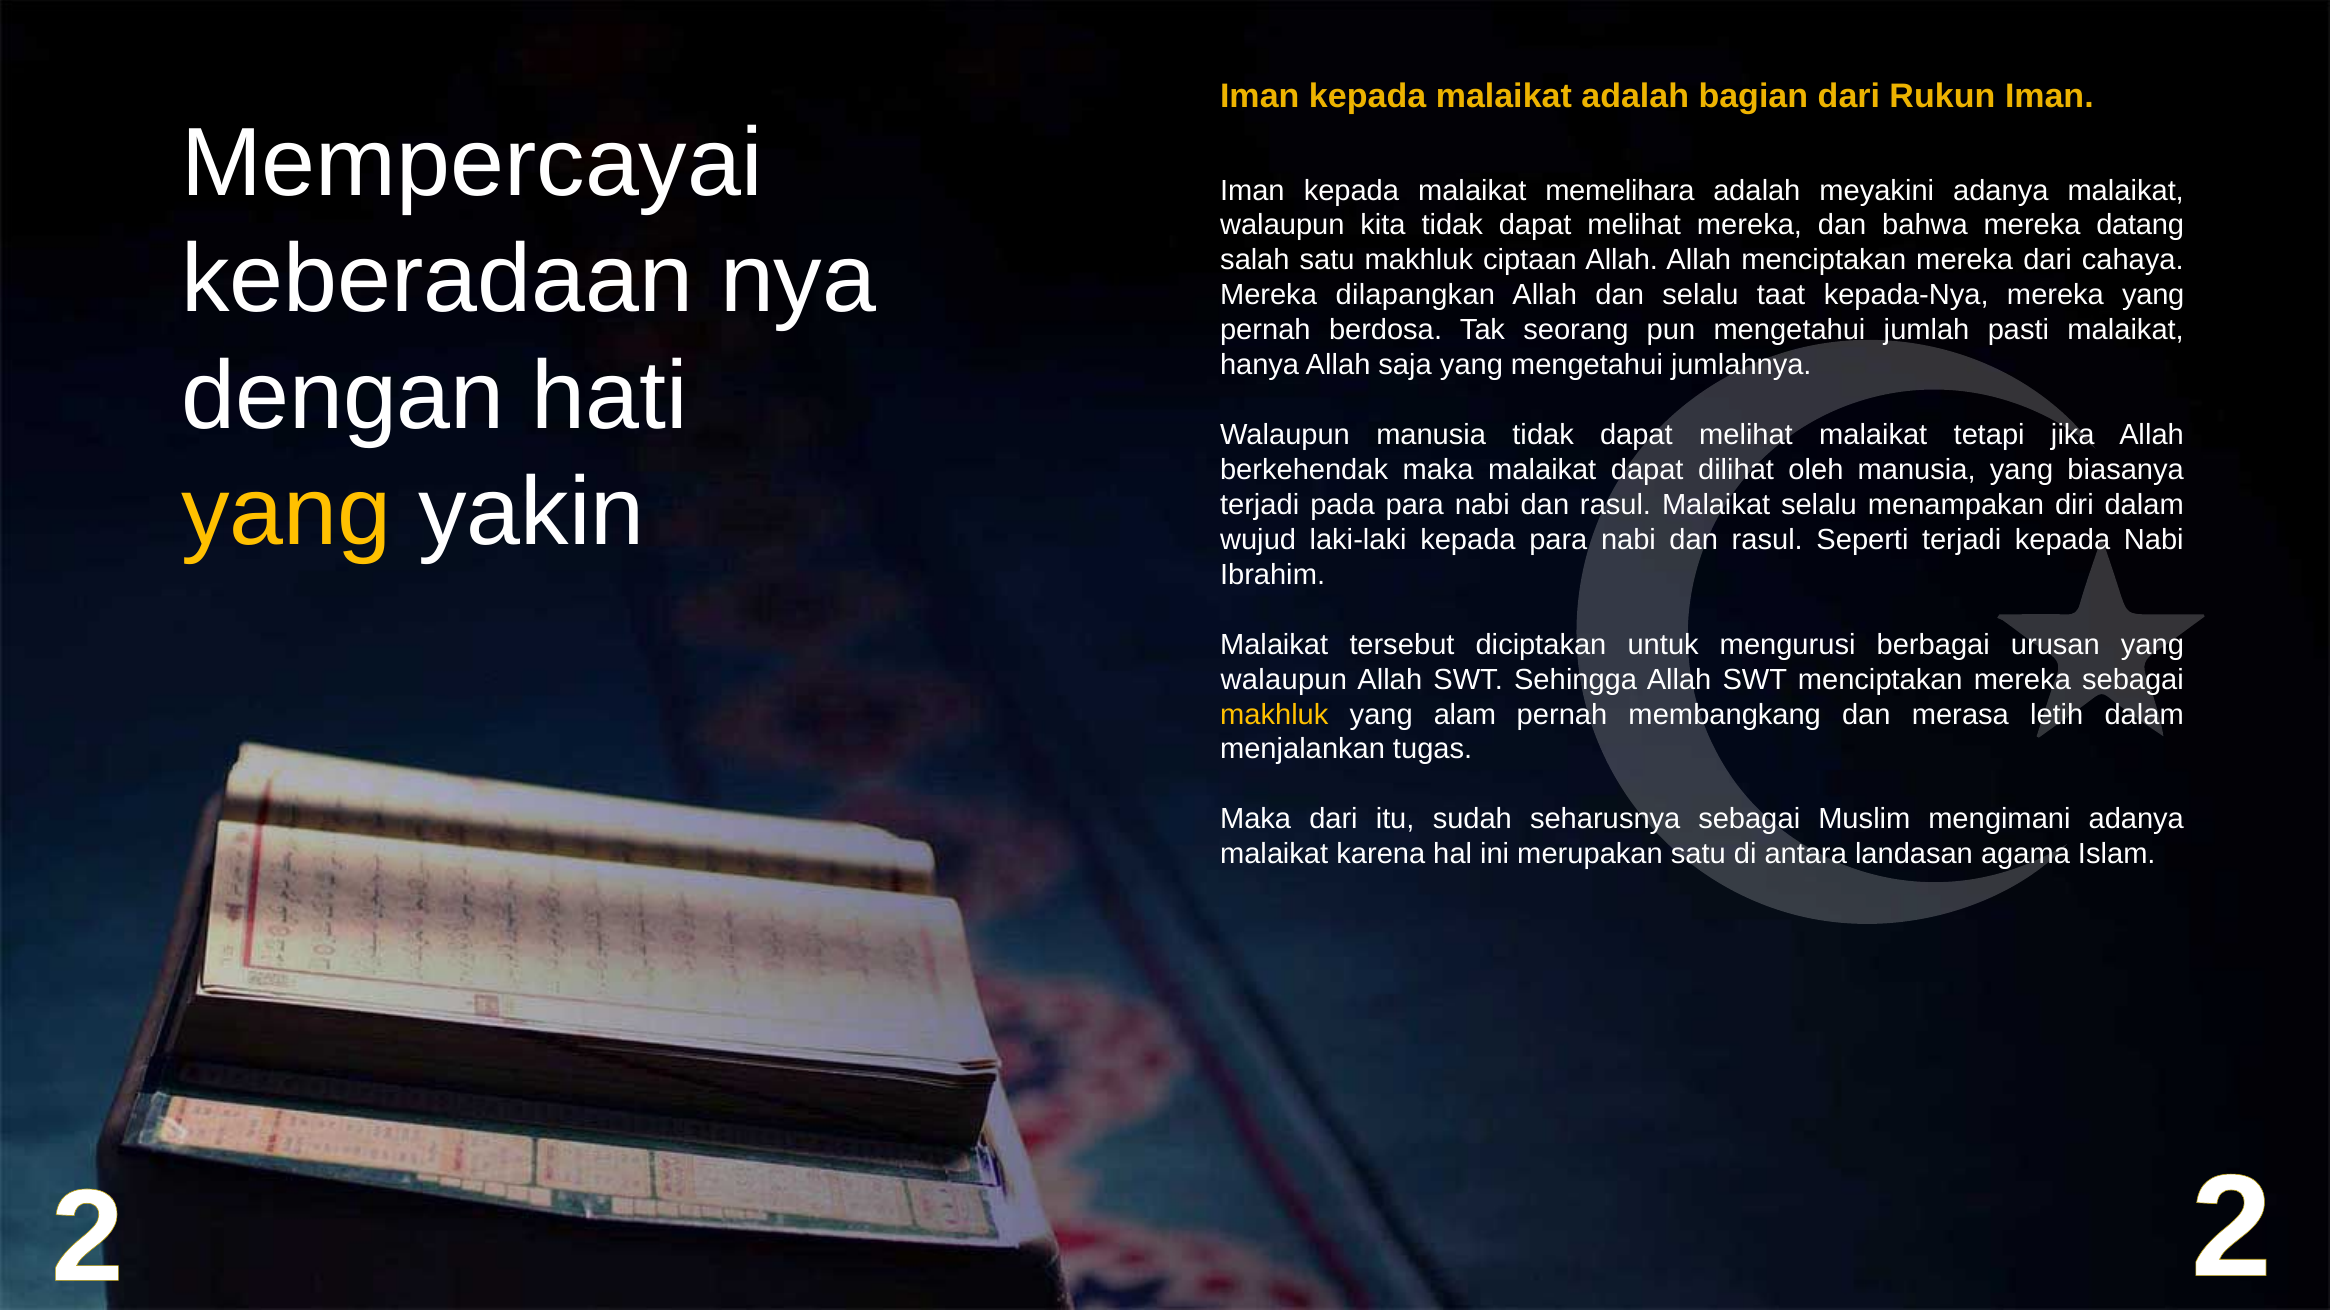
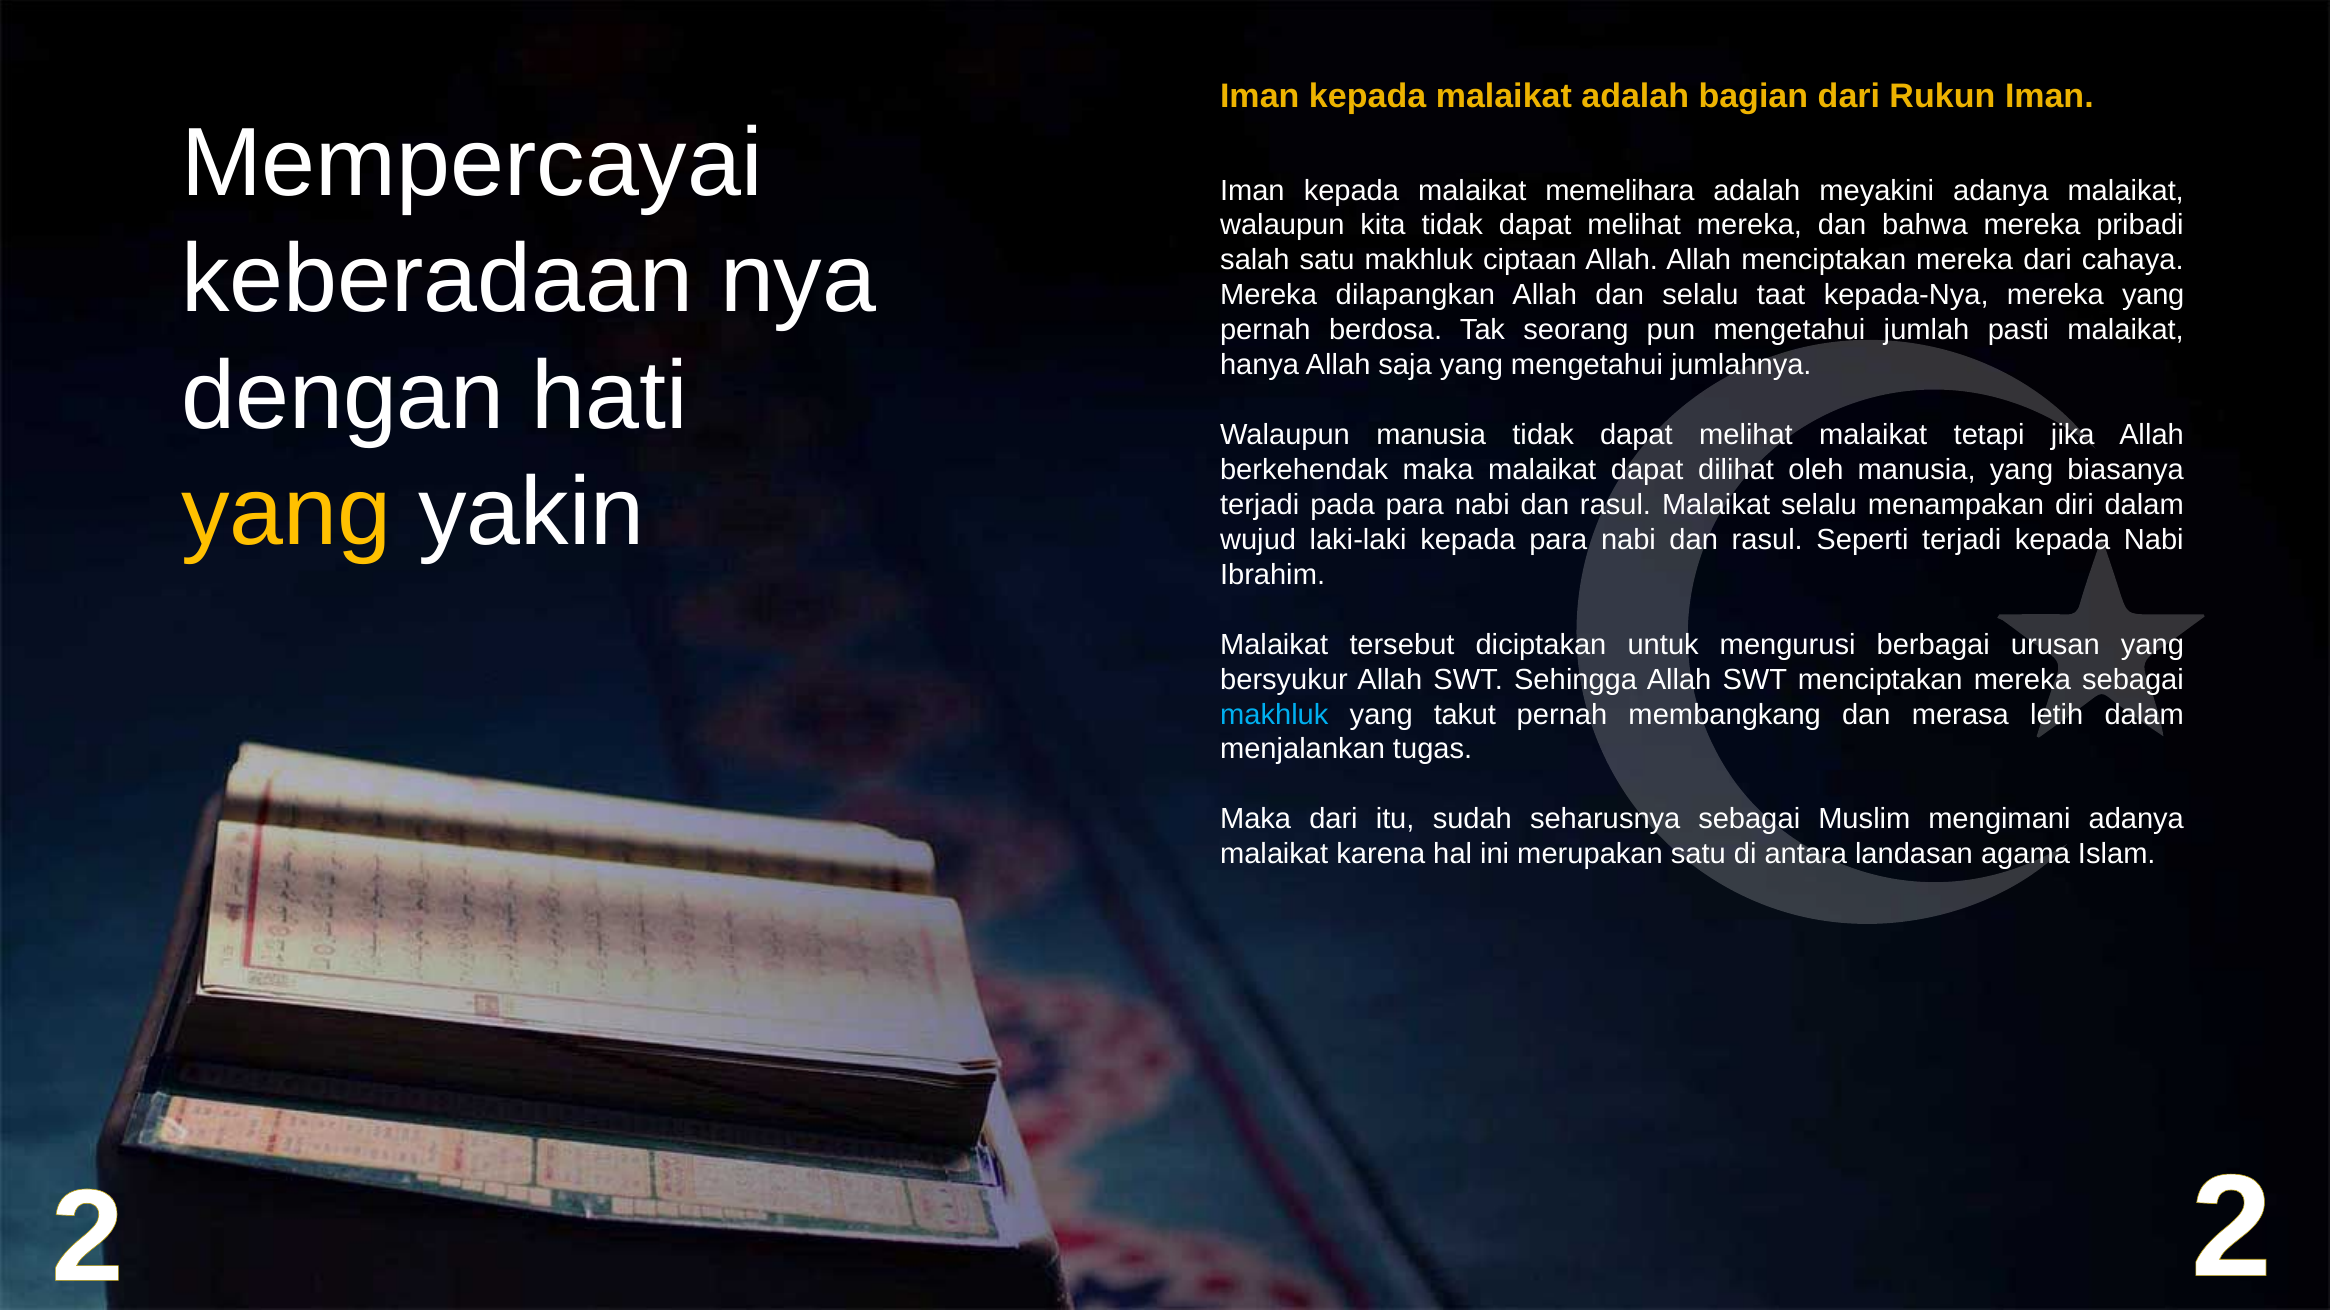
datang: datang -> pribadi (2140, 225)
walaupun: walaupun -> bersyukur (1284, 680)
makhluk colour: yellow -> light blue (1274, 715)
alam: alam -> takut (1465, 715)
